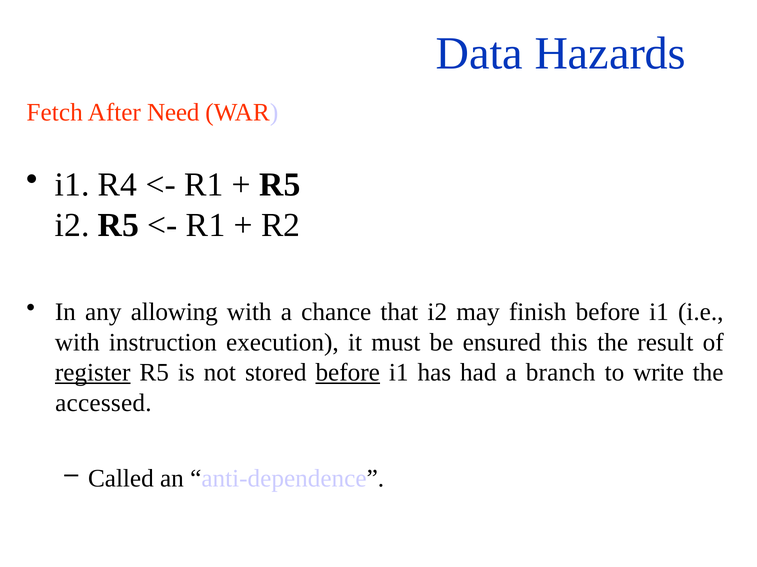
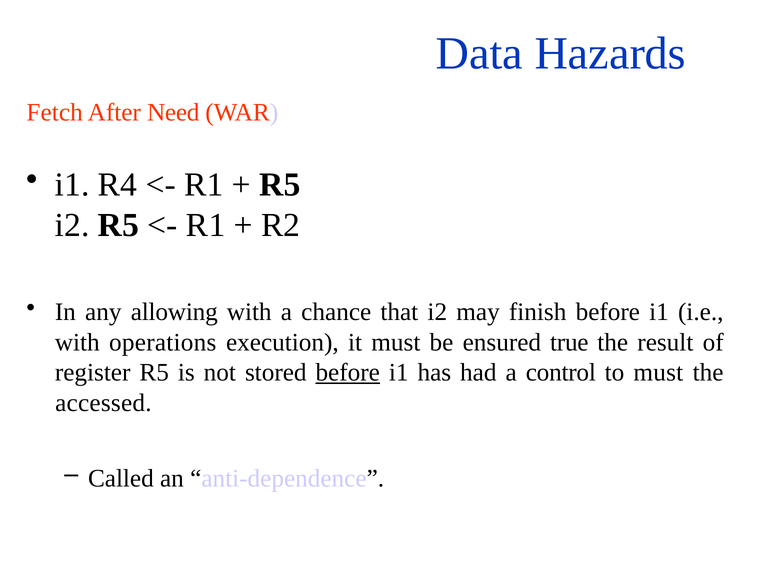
instruction: instruction -> operations (163, 343)
this: this -> true (569, 343)
register underline: present -> none (93, 373)
branch: branch -> control (561, 373)
to write: write -> must (658, 373)
